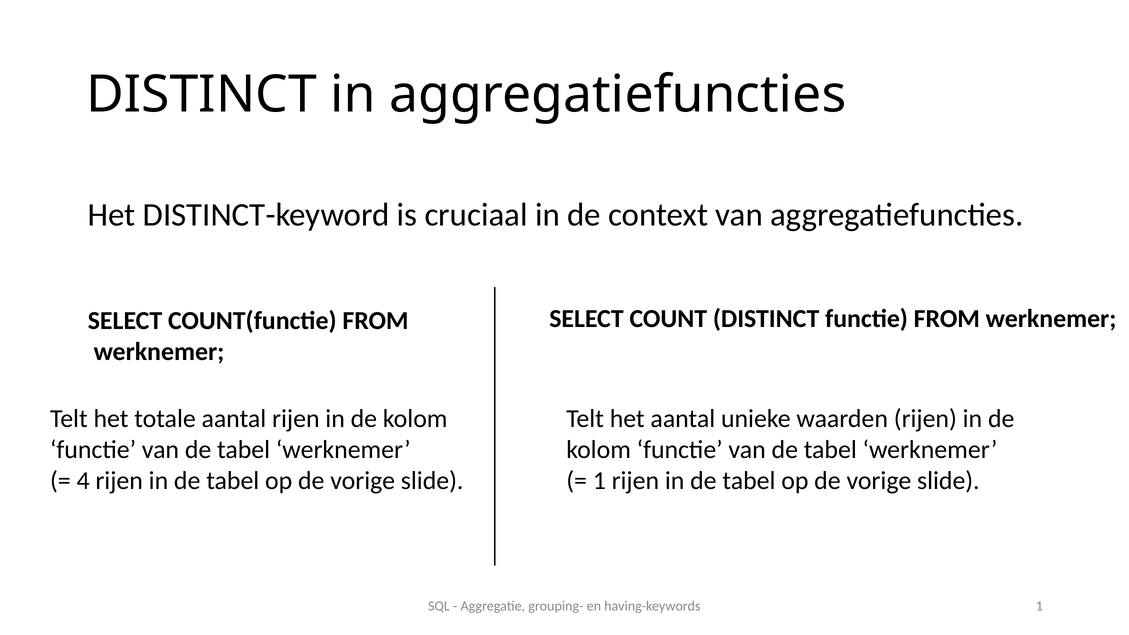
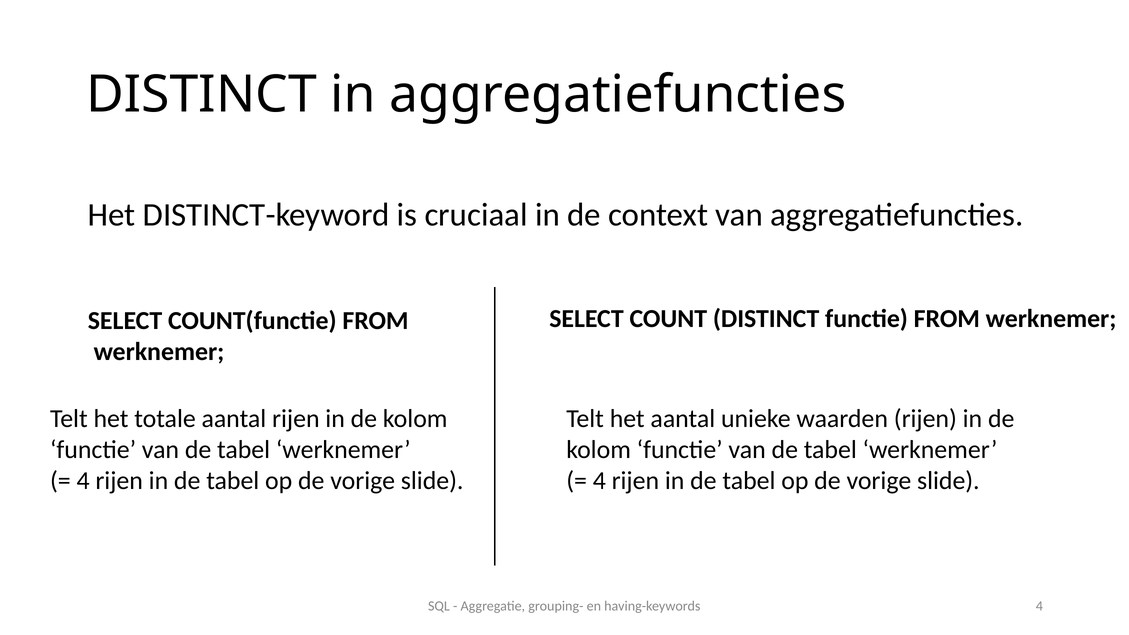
1: 1 -> 4 (599, 481)
having-keywords 1: 1 -> 4 (1039, 606)
